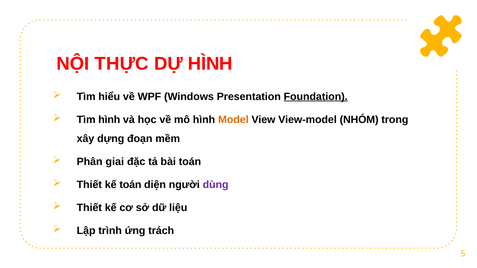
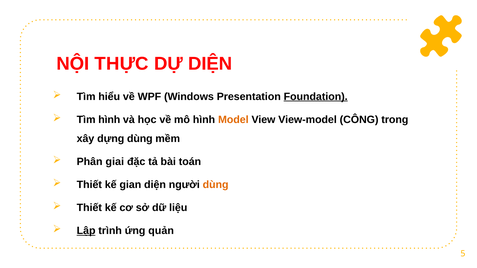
DỰ HÌNH: HÌNH -> DIỆN (210, 64)
NHÓM: NHÓM -> CÔNG (359, 120)
dựng đoạn: đoạn -> dùng (140, 139)
kế toán: toán -> gian (130, 185)
dùng colour: purple -> orange (216, 185)
Lập underline: none -> present (86, 231)
trách: trách -> quản (161, 231)
